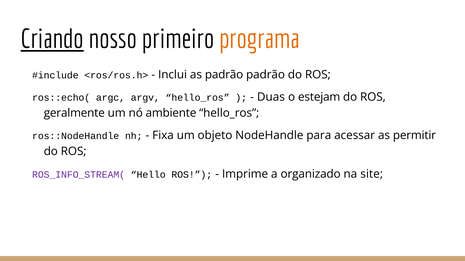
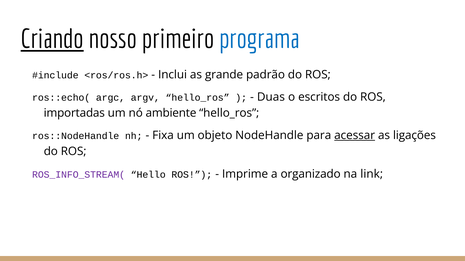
programa colour: orange -> blue (260, 39)
as padrão: padrão -> grande (224, 75)
estejam: estejam -> escritos (319, 97)
geralmente: geralmente -> importadas (74, 113)
acessar underline: none -> present (355, 136)
permitir: permitir -> ligações (414, 136)
site: site -> link (372, 174)
